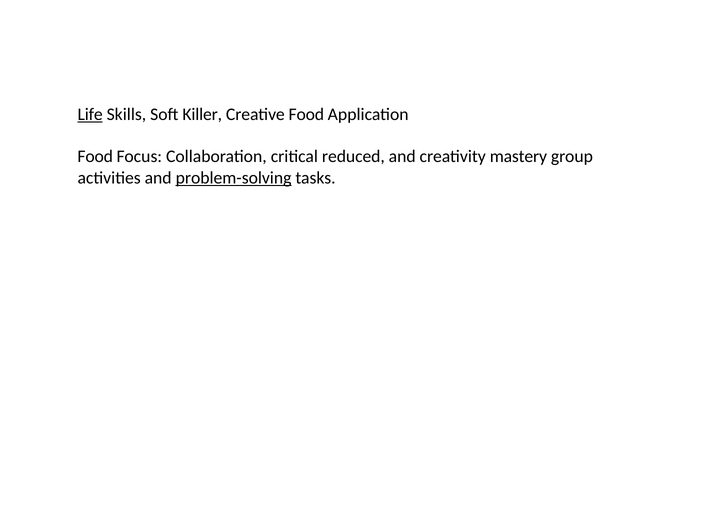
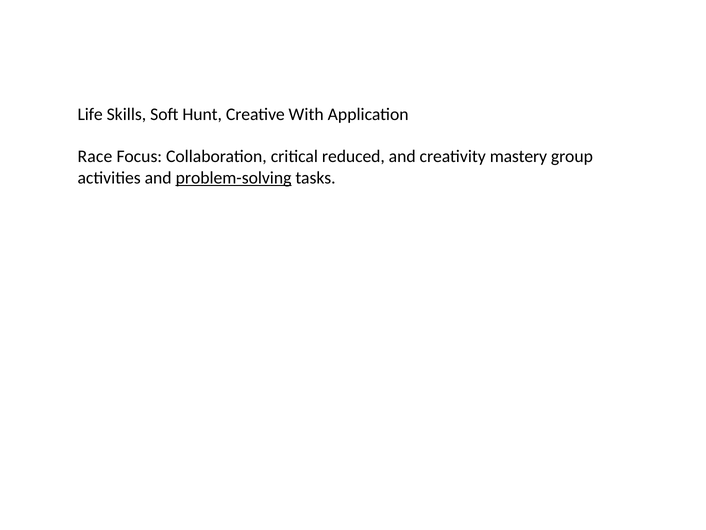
Life underline: present -> none (90, 114)
Killer: Killer -> Hunt (202, 114)
Creative Food: Food -> With (306, 114)
Food: Food -> Race (95, 156)
